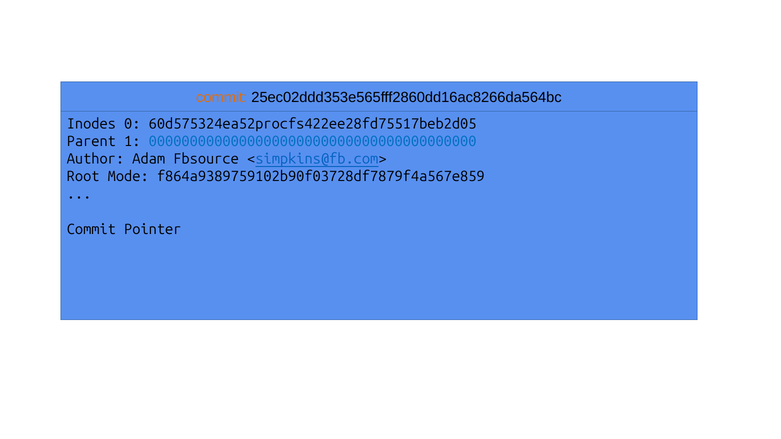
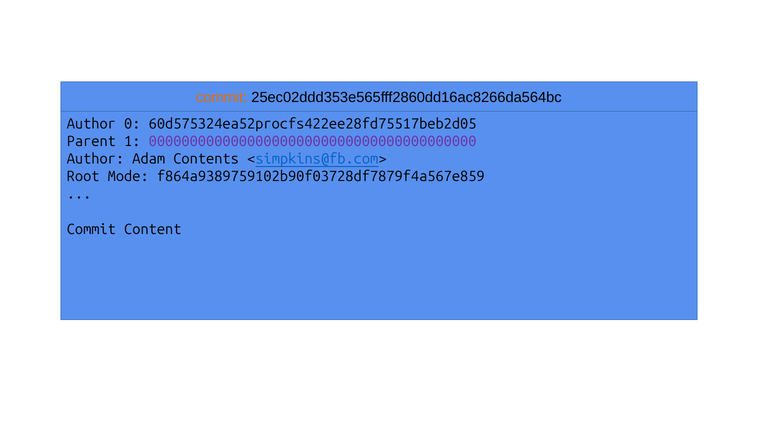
Inodes: Inodes -> Author (91, 124)
0000000000000000000000000000000000000000 colour: blue -> purple (313, 142)
Fbsource: Fbsource -> Contents (206, 159)
Pointer: Pointer -> Content (153, 229)
